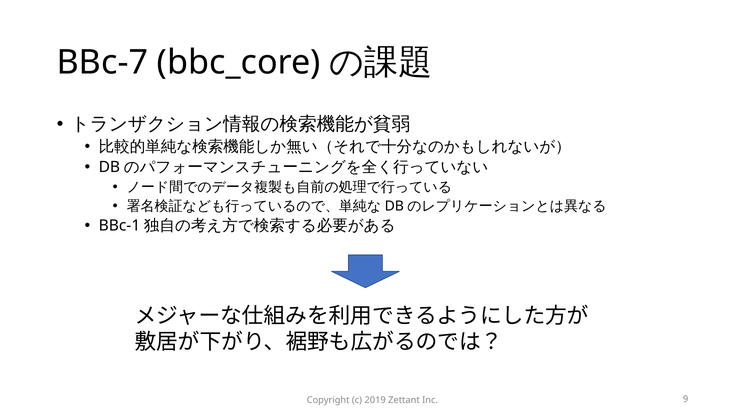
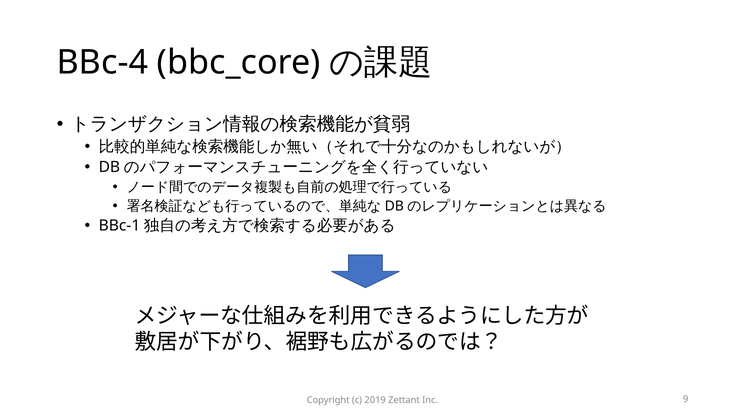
BBc-7: BBc-7 -> BBc-4 (102, 63)
